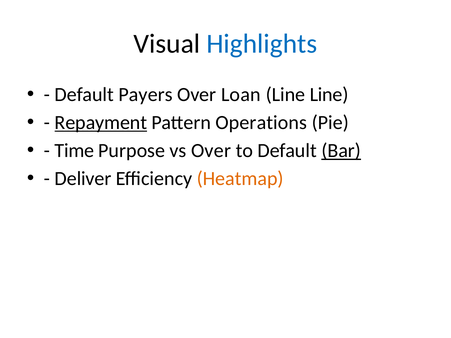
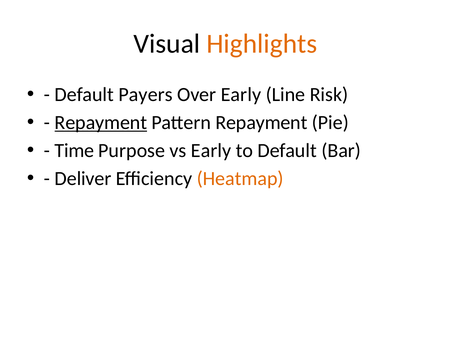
Highlights colour: blue -> orange (262, 44)
Over Loan: Loan -> Early (241, 95)
Line Line: Line -> Risk (329, 95)
Pattern Operations: Operations -> Repayment (261, 123)
vs Over: Over -> Early (211, 151)
Bar underline: present -> none (341, 151)
